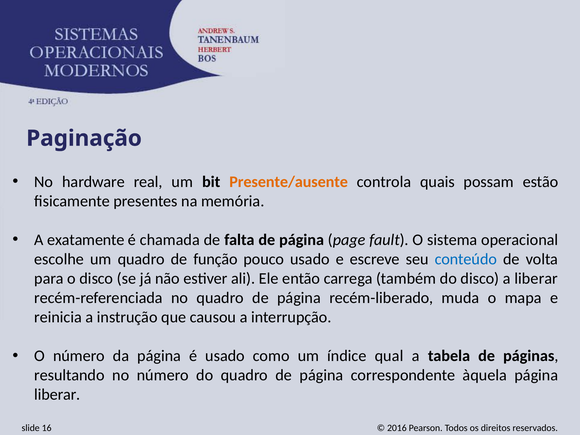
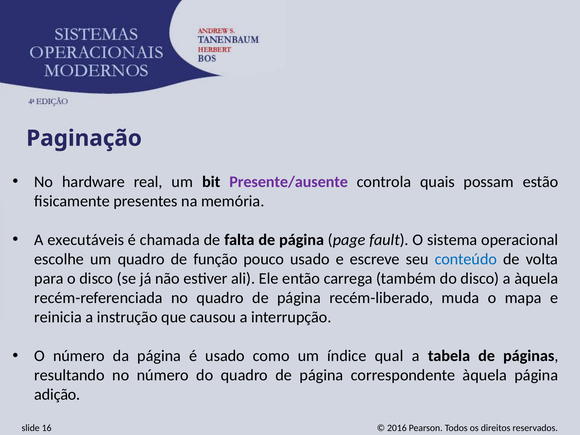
Presente/ausente colour: orange -> purple (289, 182)
exatamente: exatamente -> executáveis (86, 240)
a liberar: liberar -> àquela (536, 279)
liberar: liberar -> adição (57, 395)
